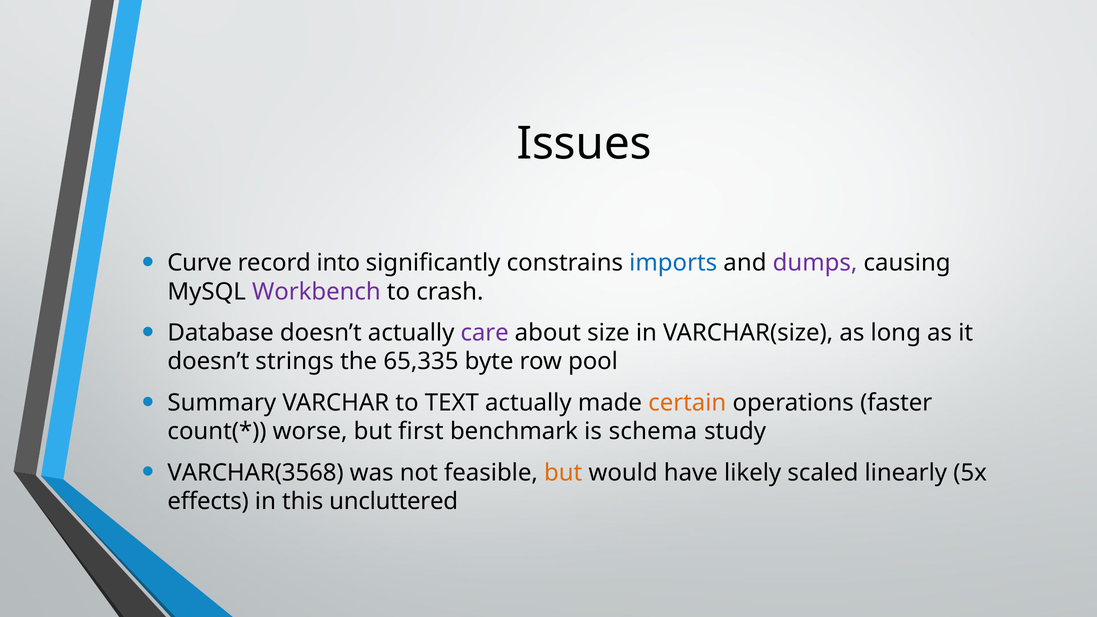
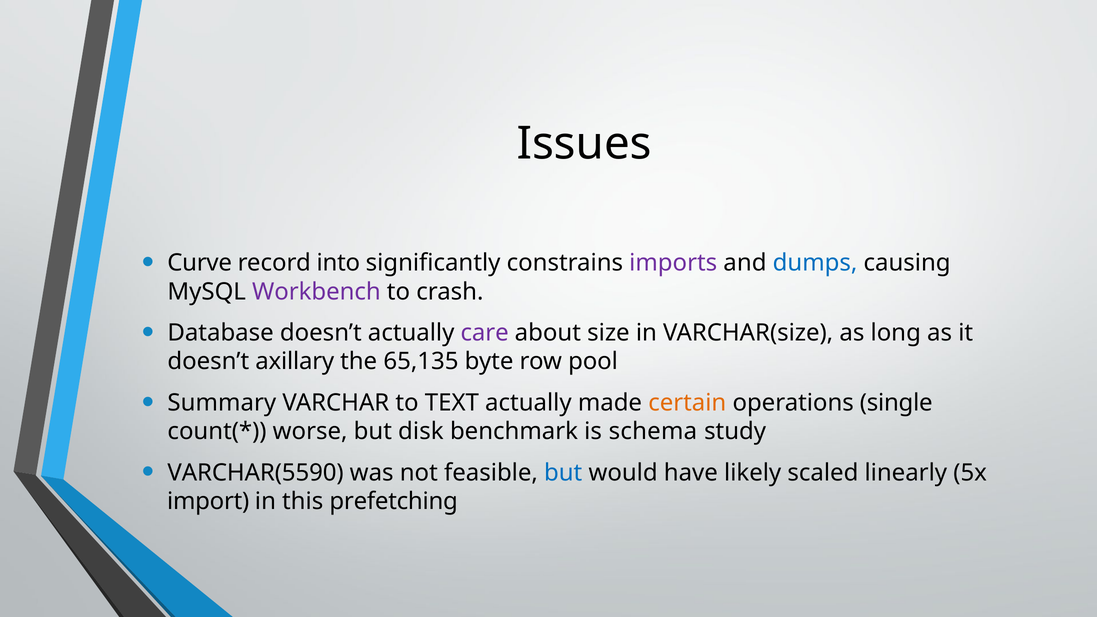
imports colour: blue -> purple (673, 263)
dumps colour: purple -> blue (815, 263)
strings: strings -> axillary (295, 362)
65,335: 65,335 -> 65,135 (421, 362)
faster: faster -> single (896, 403)
first: first -> disk (421, 432)
VARCHAR(3568: VARCHAR(3568 -> VARCHAR(5590 (256, 473)
but colour: orange -> blue (563, 473)
effects: effects -> import (208, 501)
uncluttered: uncluttered -> prefetching (394, 501)
